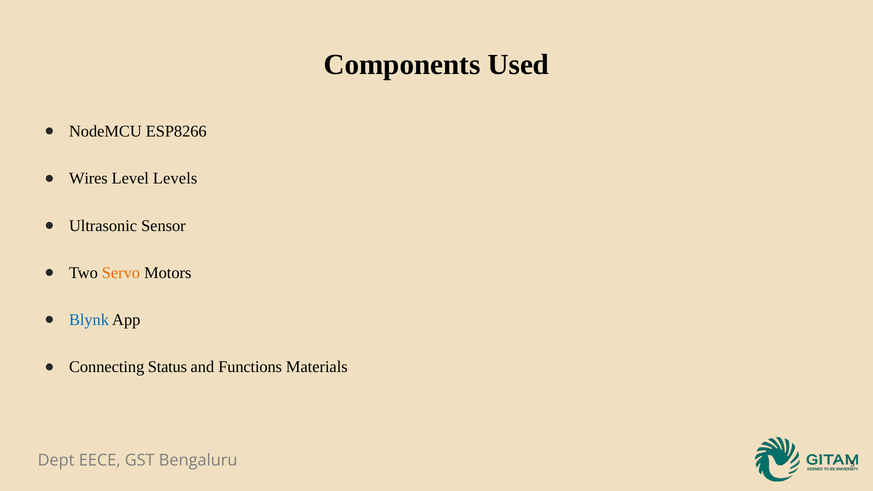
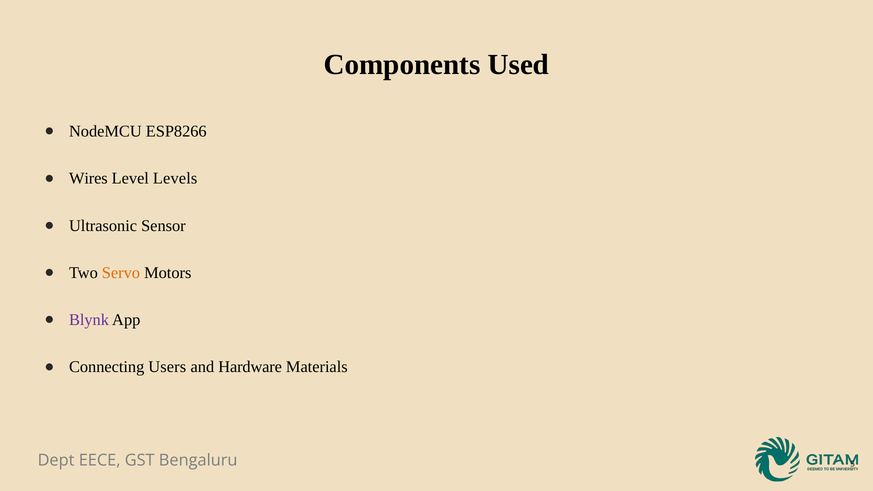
Blynk colour: blue -> purple (89, 320)
Status: Status -> Users (167, 367)
Functions: Functions -> Hardware (250, 367)
